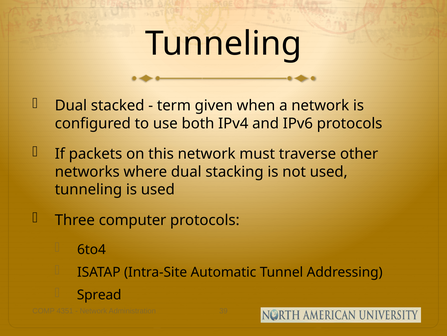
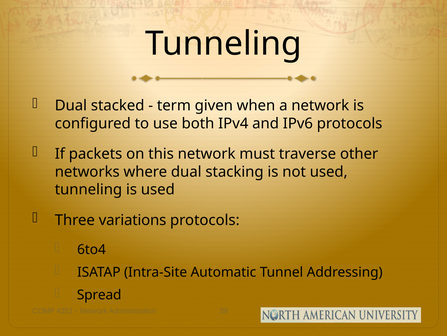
computer: computer -> variations (133, 220)
